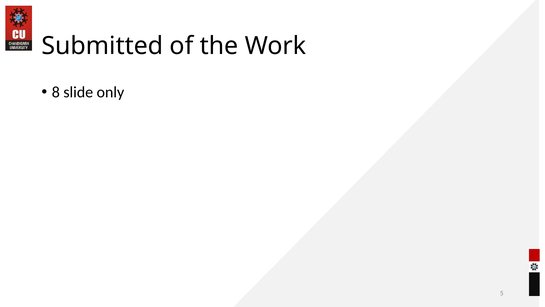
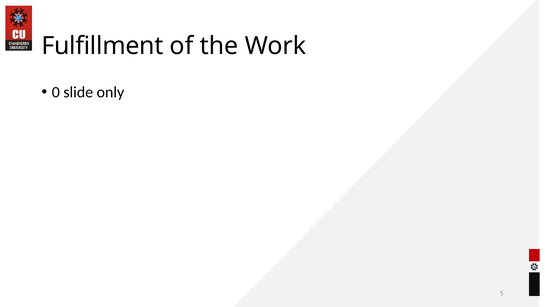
Submitted: Submitted -> Fulfillment (102, 46)
8: 8 -> 0 (56, 92)
